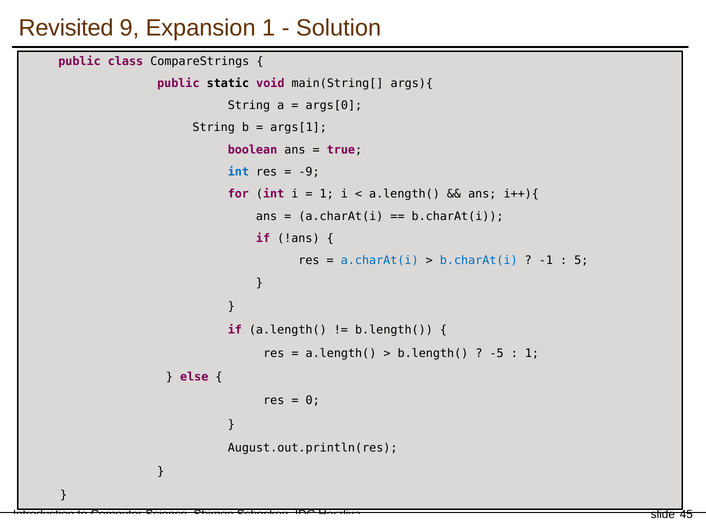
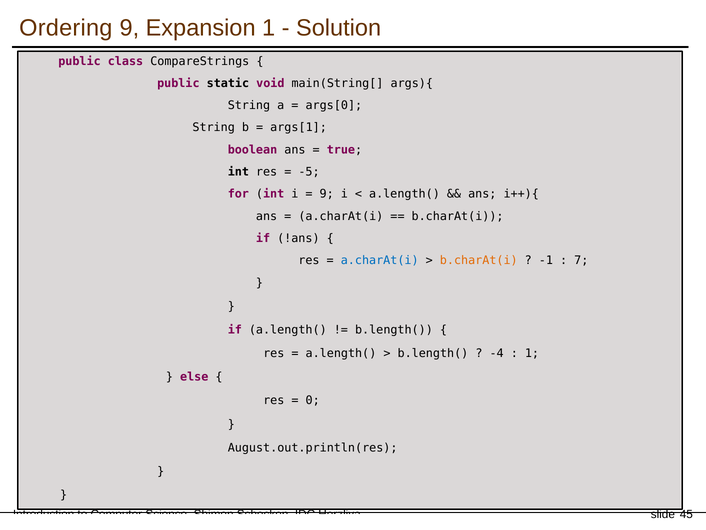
Revisited: Revisited -> Ordering (66, 28)
int colour: blue -> black (238, 172)
-9: -9 -> -5 (309, 172)
1: 1 -> 9 (327, 194)
b.charAt(i colour: blue -> orange (479, 260)
5: 5 -> 7 (581, 260)
-5: -5 -> -4 (497, 353)
